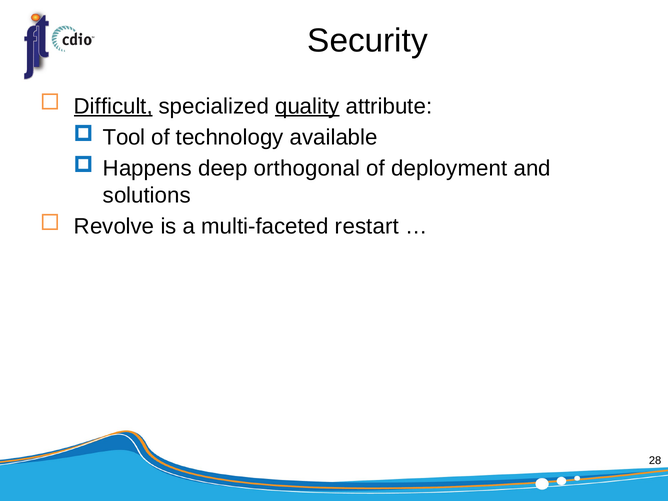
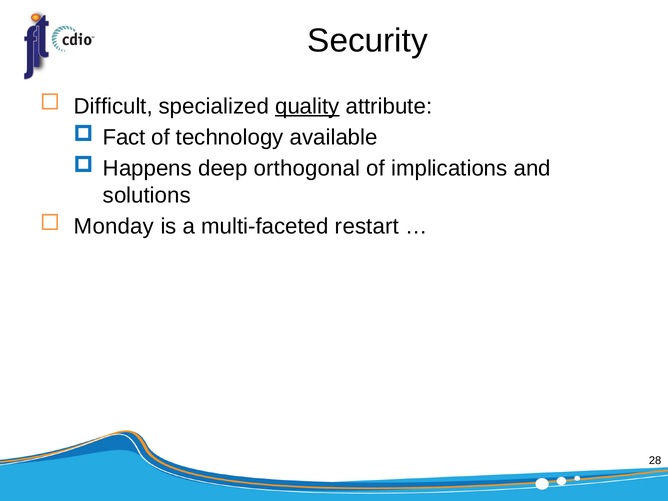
Difficult underline: present -> none (113, 106)
Tool: Tool -> Fact (124, 137)
deployment: deployment -> implications (449, 169)
Revolve: Revolve -> Monday (114, 226)
